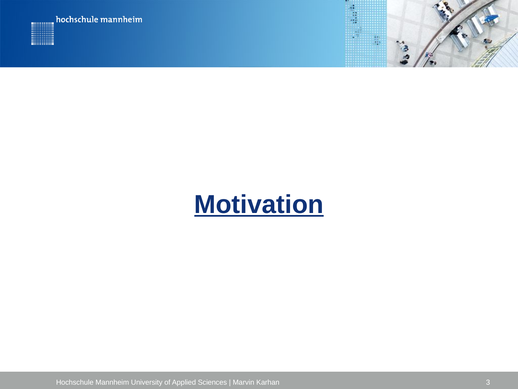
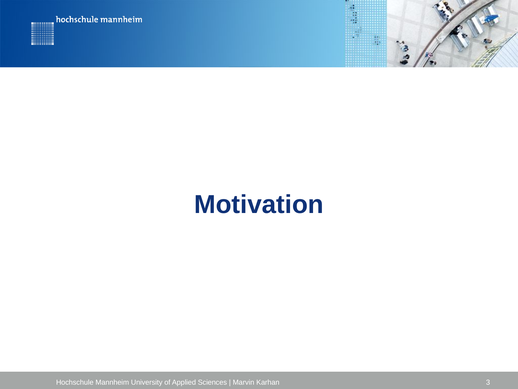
Motivation underline: present -> none (259, 204)
